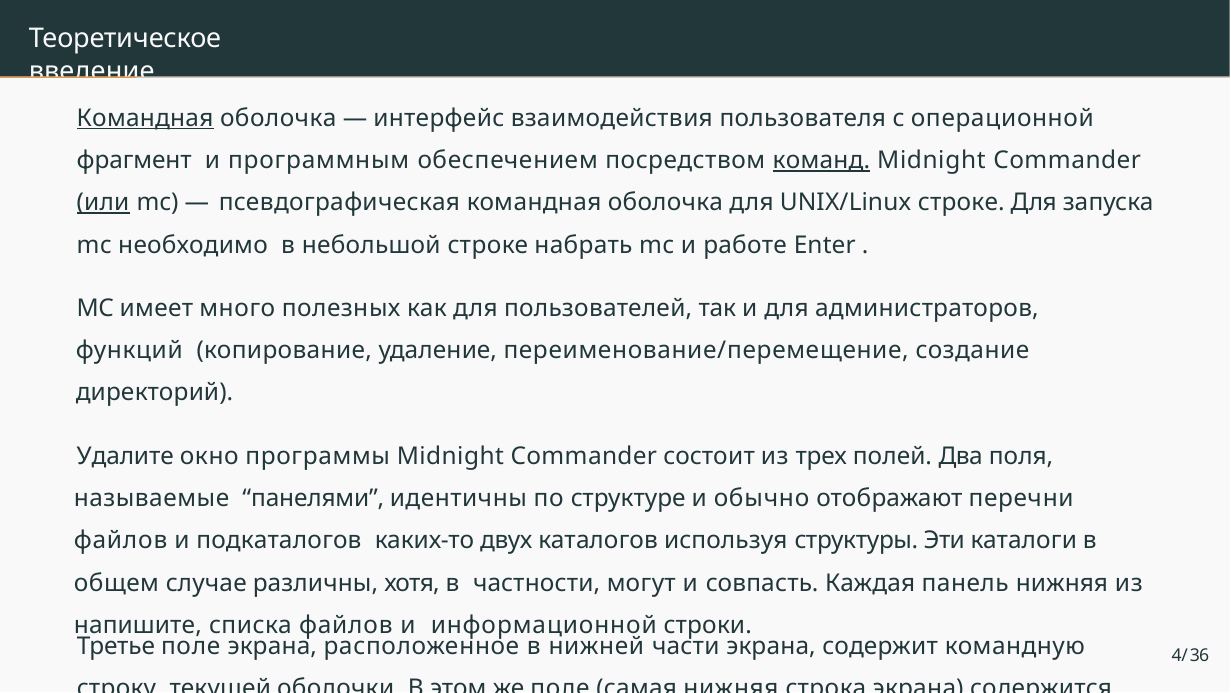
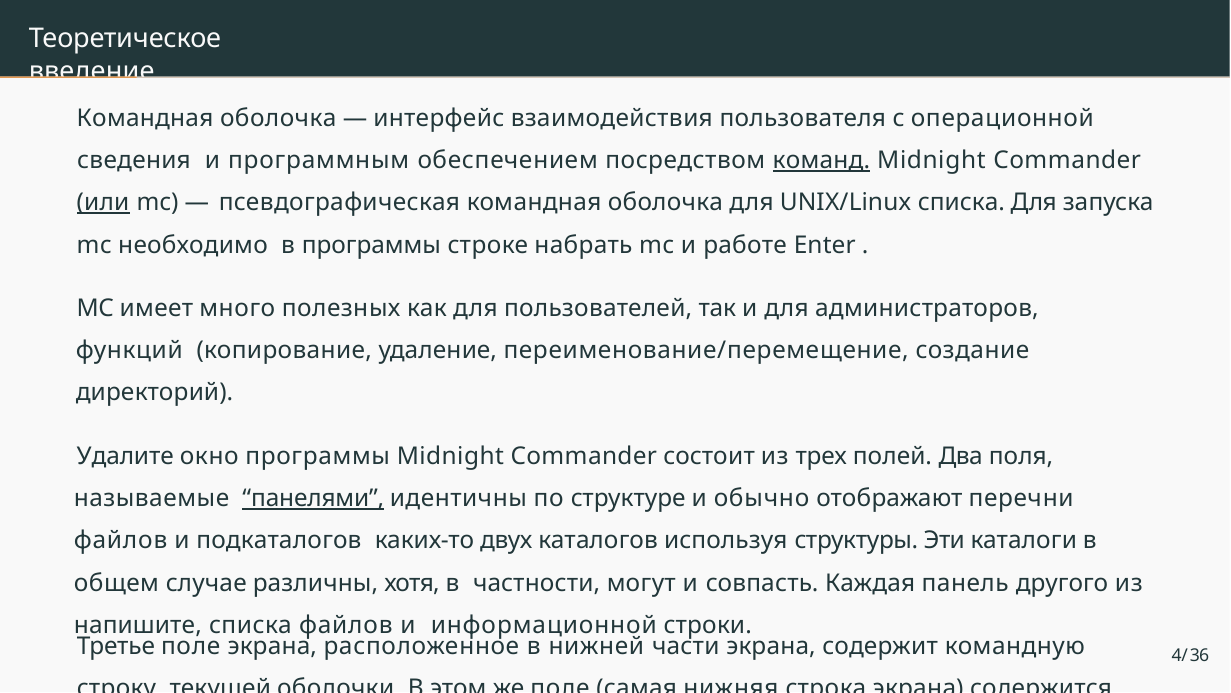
Командная underline: present -> none (145, 118)
фрагмент: фрагмент -> сведения (134, 160)
UNIX/Linux строке: строке -> списка (961, 203)
в небольшой: небольшой -> программы (371, 245)
панелями underline: none -> present (313, 498)
панель нижняя: нижняя -> другого (1062, 583)
